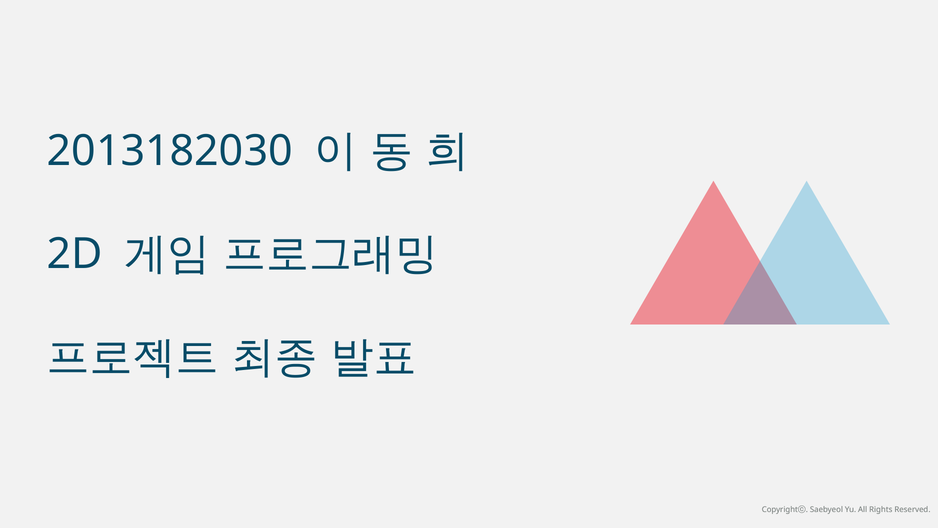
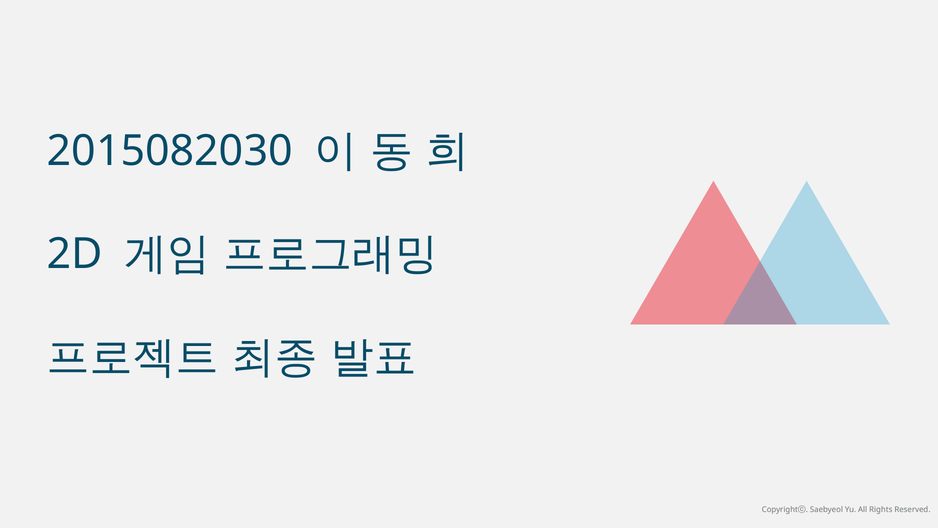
2013182030: 2013182030 -> 2015082030 (170, 151)
